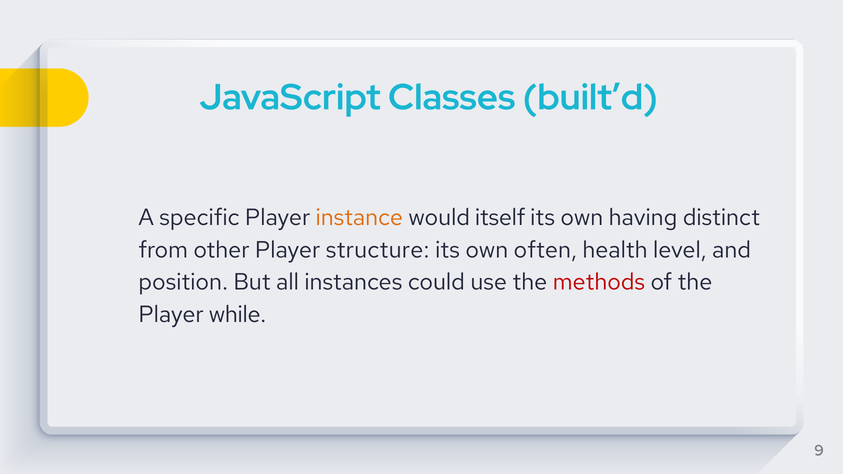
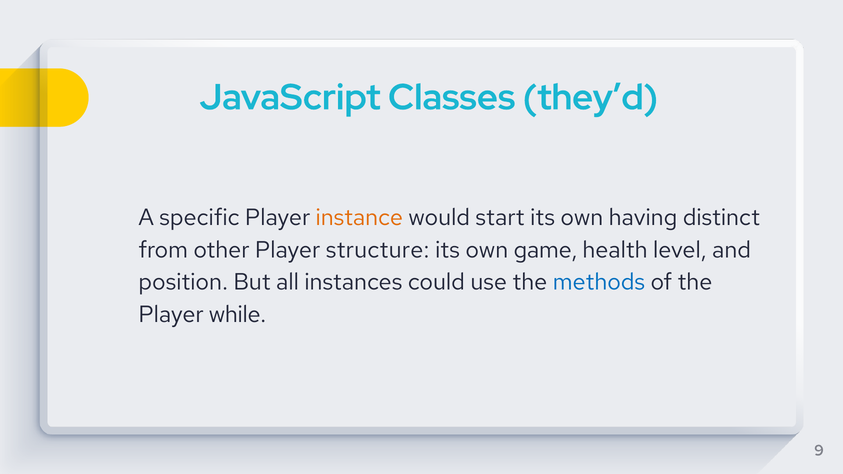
built’d: built’d -> they’d (590, 97)
itself: itself -> start (500, 218)
often: often -> game (545, 250)
methods colour: red -> blue (599, 282)
